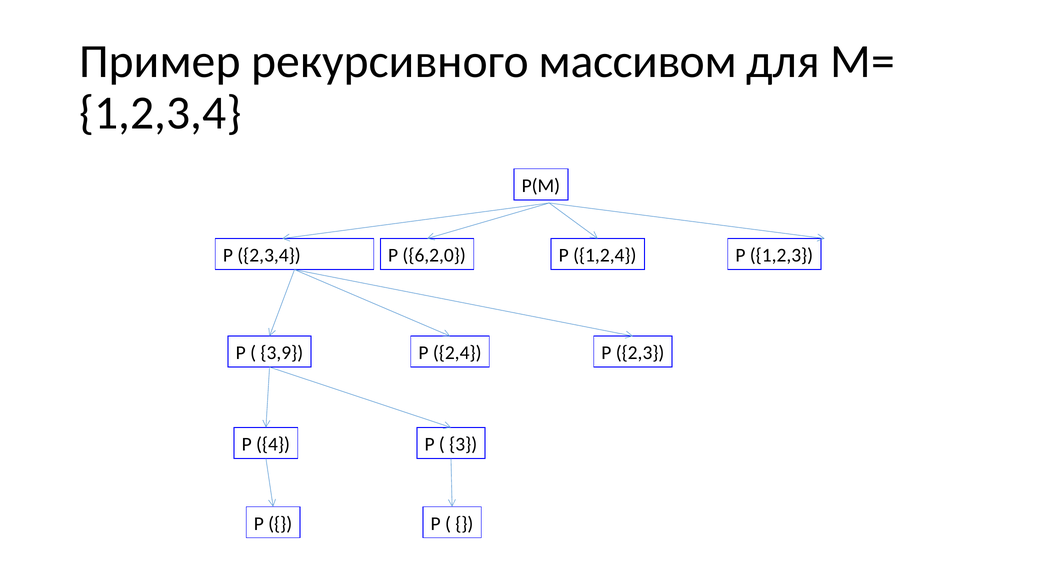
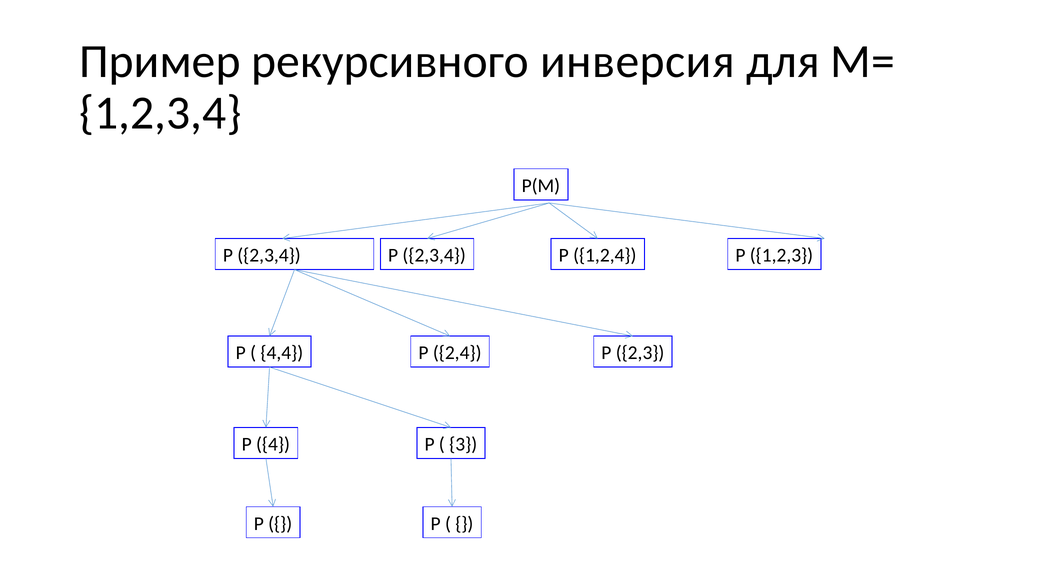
массивом: массивом -> инверсия (637, 62)
2,3,4 Р 6,2,0: 6,2,0 -> 2,3,4 (434, 255)
3,9: 3,9 -> 4,4 (282, 353)
